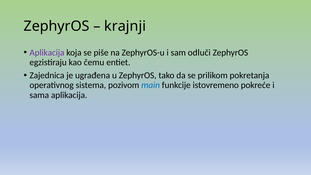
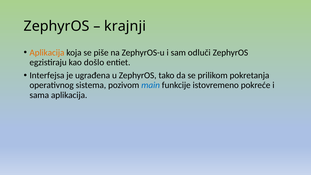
Aplikacija colour: purple -> orange (47, 53)
čemu: čemu -> došlo (94, 62)
Zajednica: Zajednica -> Interfejsa (47, 75)
